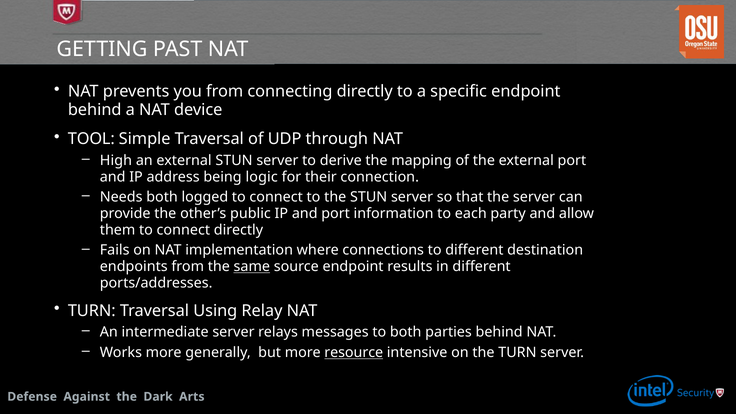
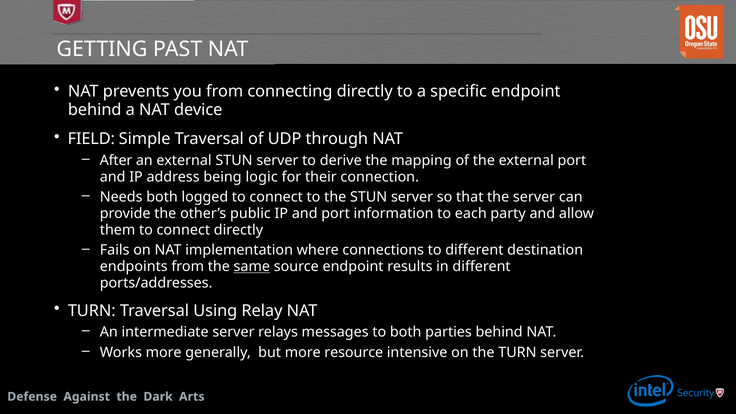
TOOL: TOOL -> FIELD (91, 139)
High: High -> After (116, 160)
resource underline: present -> none (354, 353)
